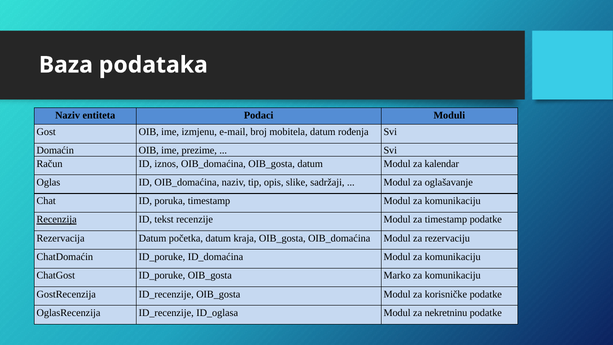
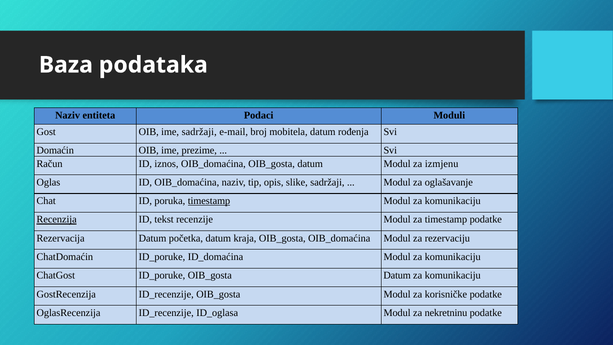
ime izmjenu: izmjenu -> sadržaji (199, 132)
kalendar: kalendar -> izmjenu (442, 164)
timestamp underline: none -> present (209, 201)
Marko: Marko -> Datum (397, 275)
